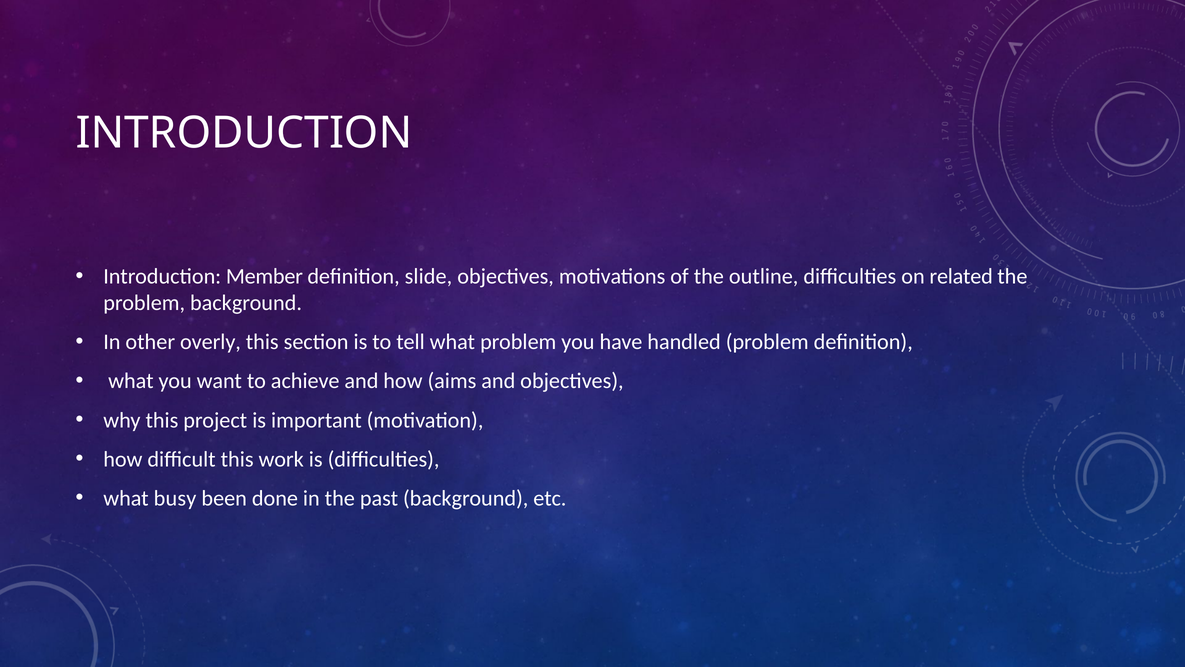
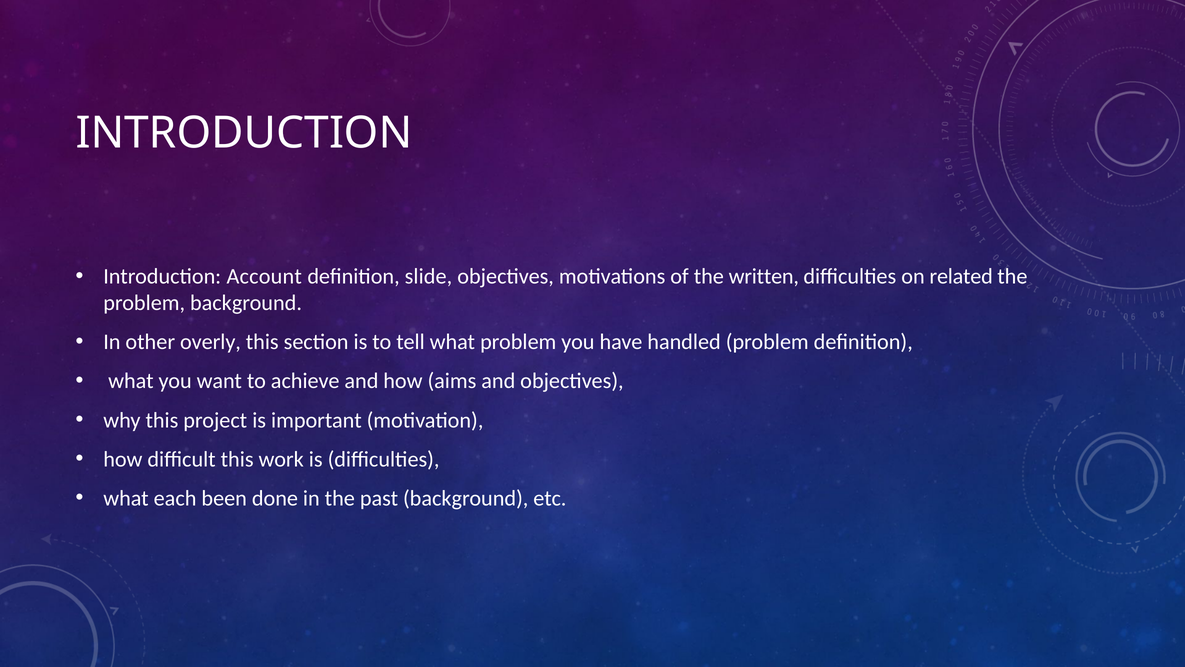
Member: Member -> Account (264, 276)
outline: outline -> written (764, 276)
busy: busy -> each (175, 498)
